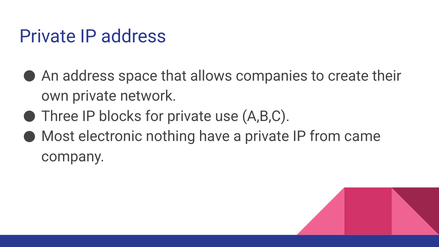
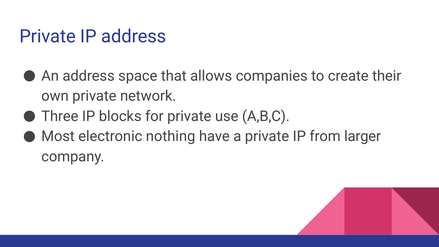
came: came -> larger (363, 136)
